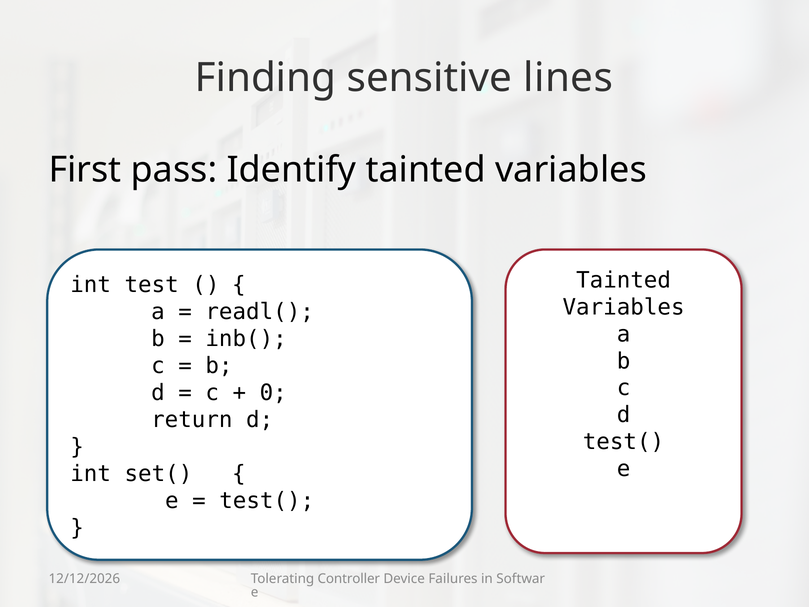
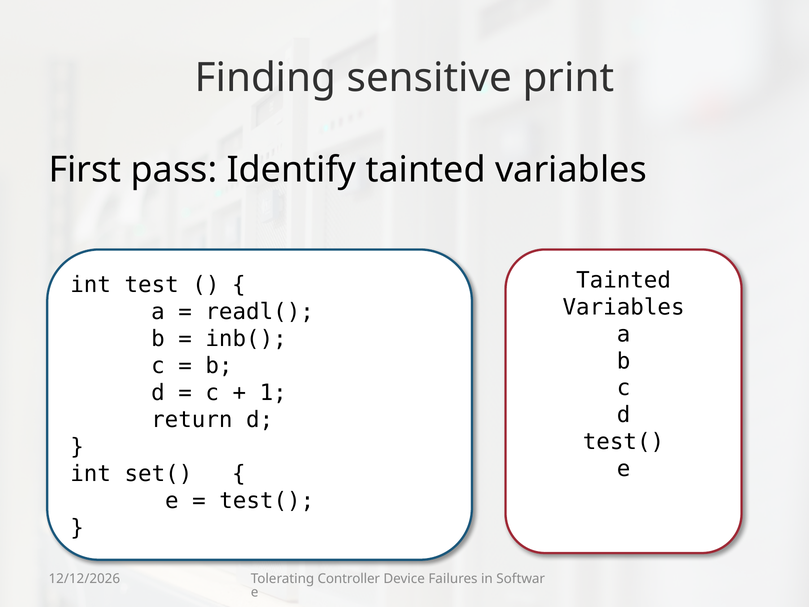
lines: lines -> print (568, 78)
0: 0 -> 1 (273, 393)
